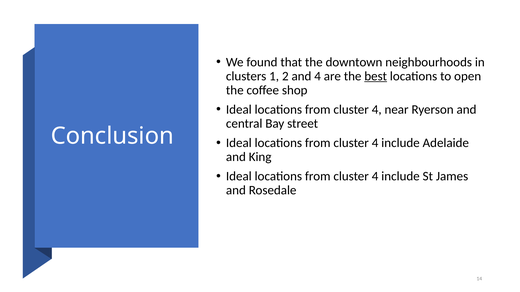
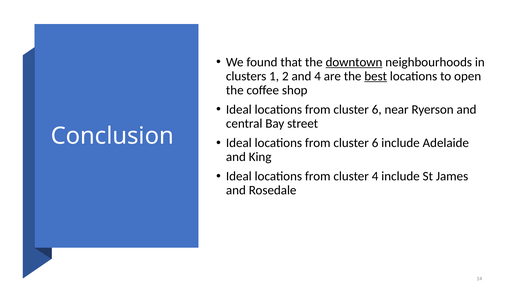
downtown underline: none -> present (354, 62)
4: 4 -> 6 (377, 110)
4: 4 -> 6 (375, 143)
